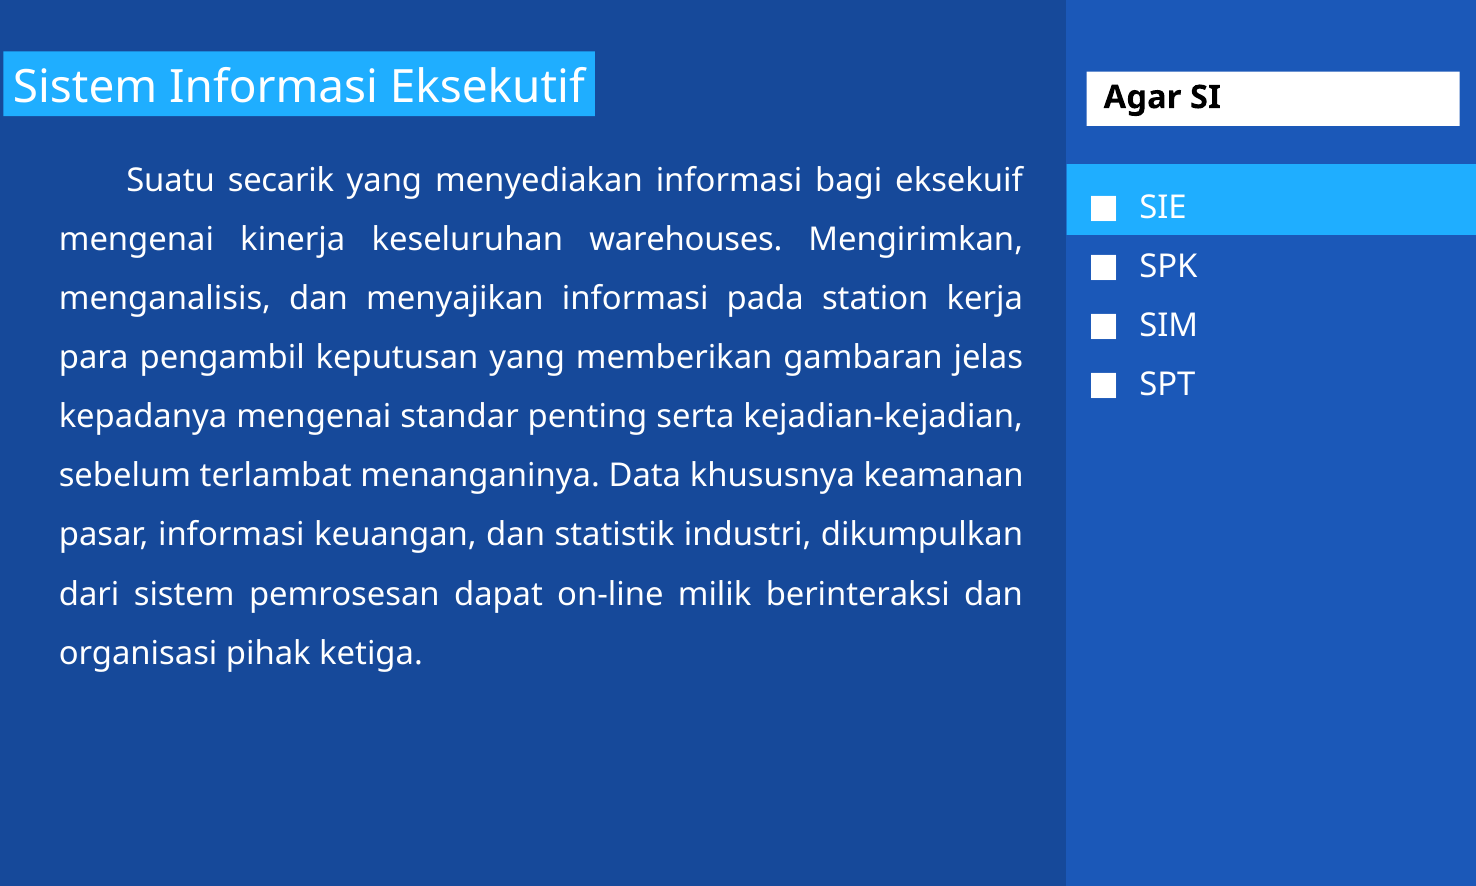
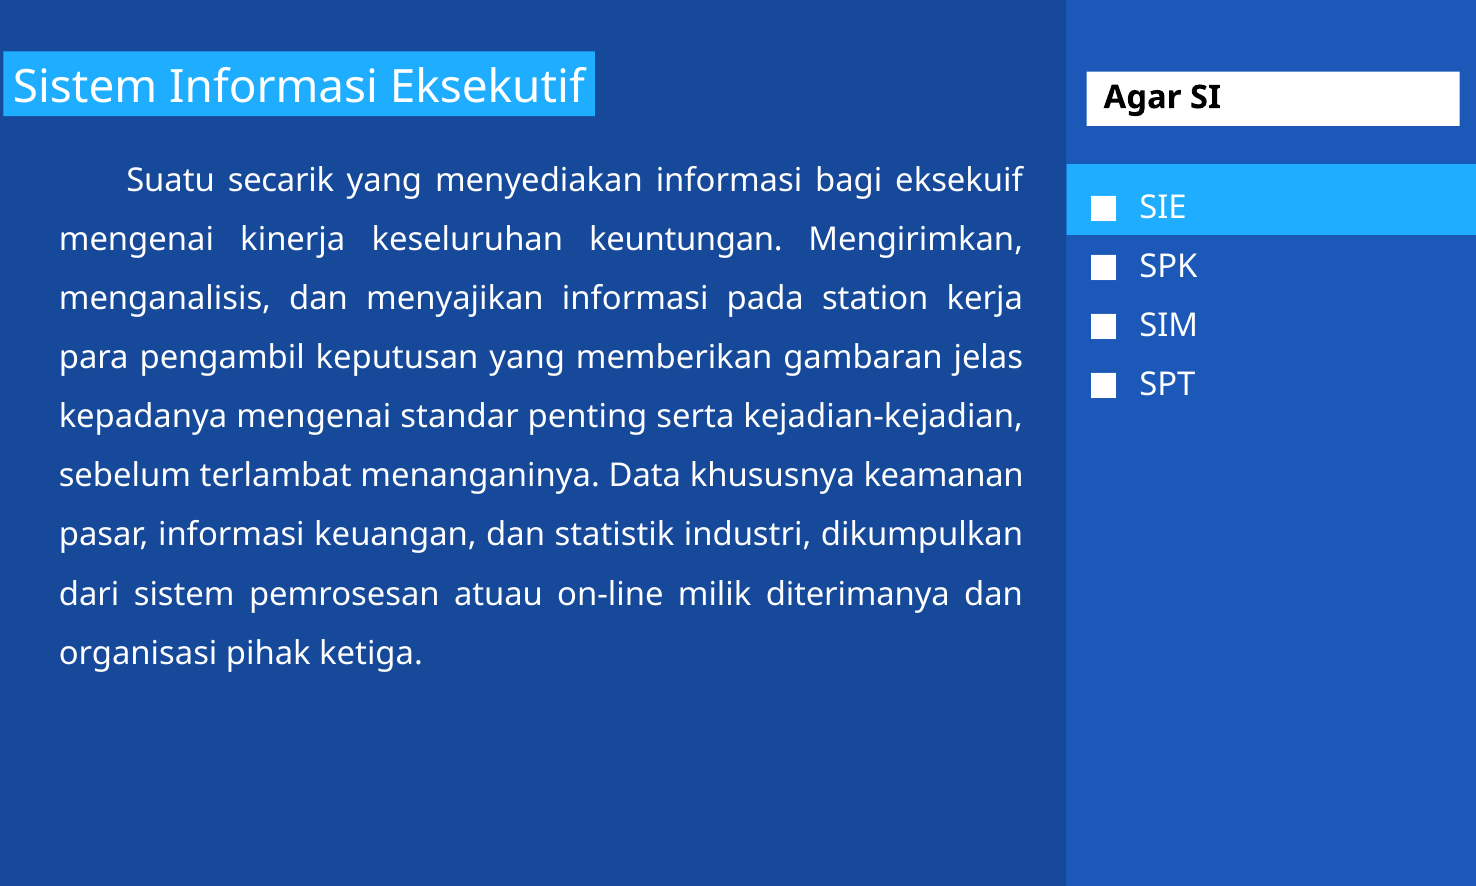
warehouses: warehouses -> keuntungan (686, 240)
dapat: dapat -> atuau (499, 594)
berinteraksi: berinteraksi -> diterimanya (858, 594)
